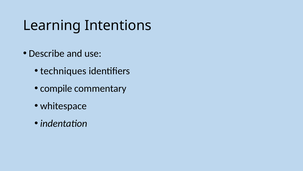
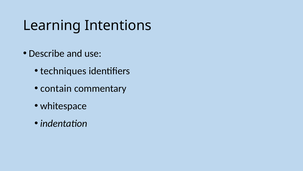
compile: compile -> contain (56, 88)
